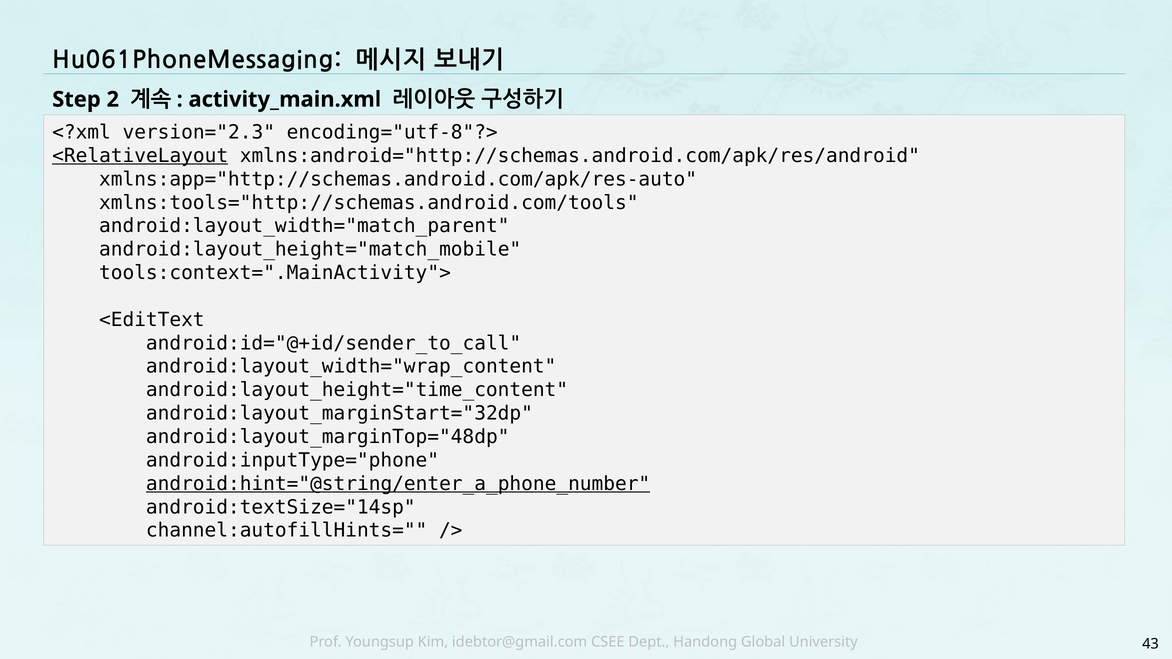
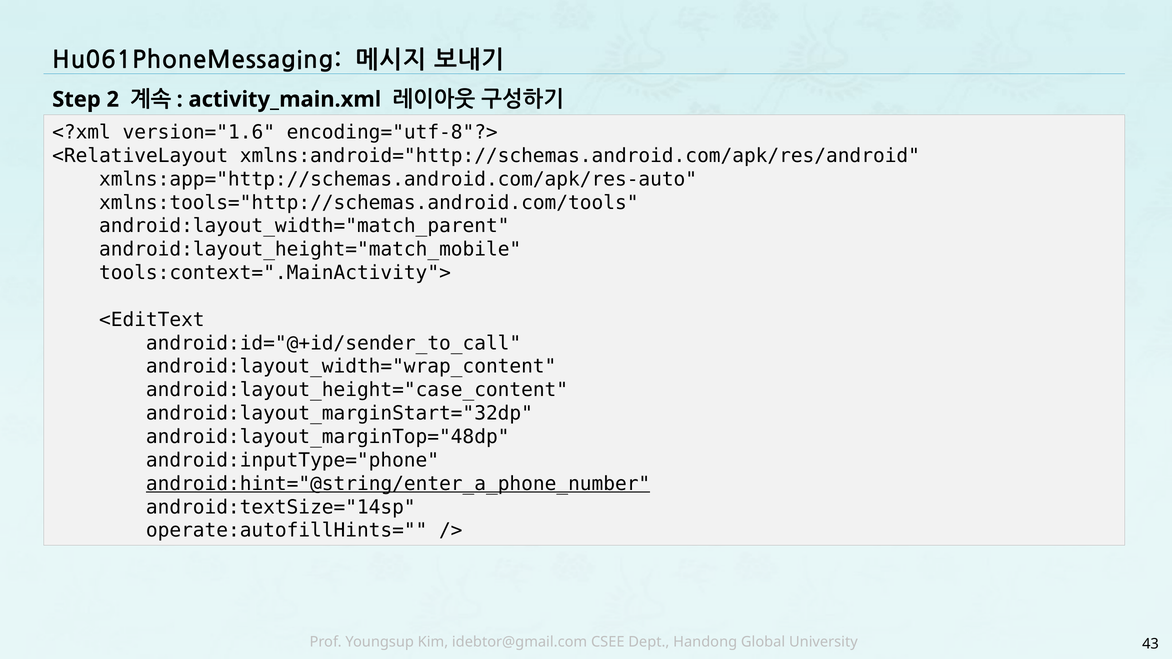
version="2.3: version="2.3 -> version="1.6 (199, 132)
<RelativeLayout underline: present -> none (140, 156)
android:layout_height="time_content: android:layout_height="time_content -> android:layout_height="case_content (357, 390)
channel:autofillHints=: channel:autofillHints= -> operate:autofillHints= (287, 531)
